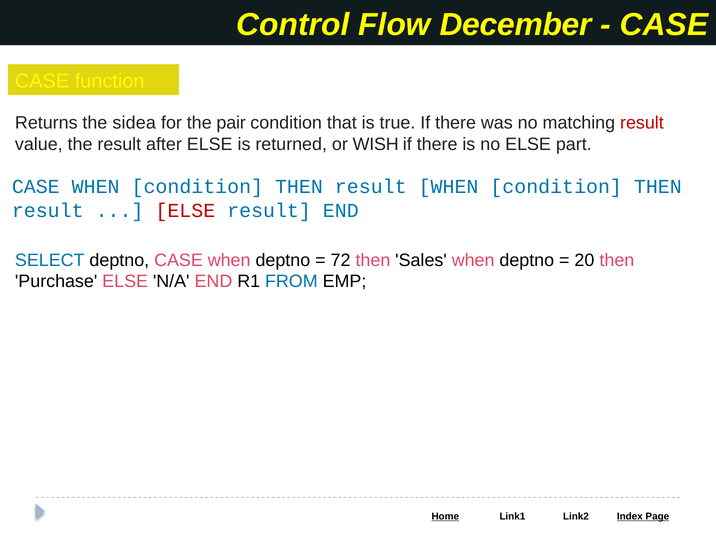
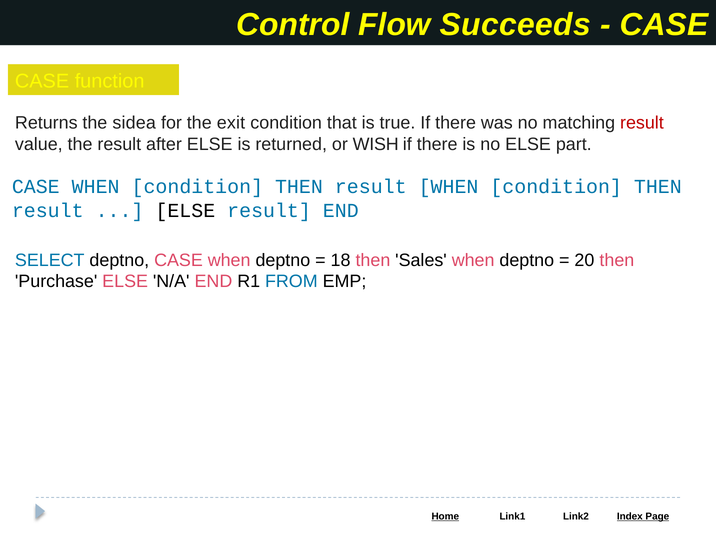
December: December -> Succeeds (515, 25)
pair: pair -> exit (231, 123)
ELSE colour: red -> black (185, 210)
72: 72 -> 18 (341, 260)
